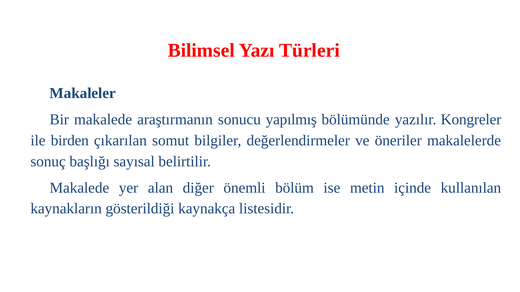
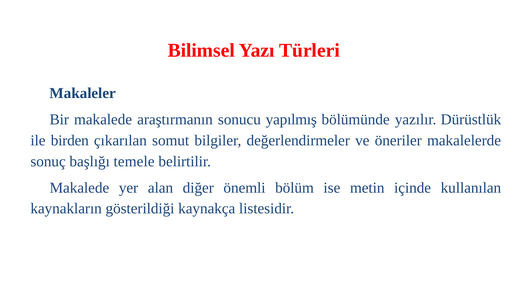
Kongreler: Kongreler -> Dürüstlük (471, 120)
sayısal: sayısal -> temele (134, 162)
